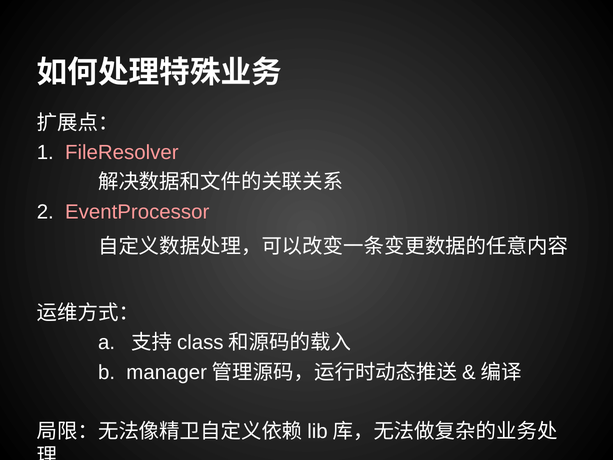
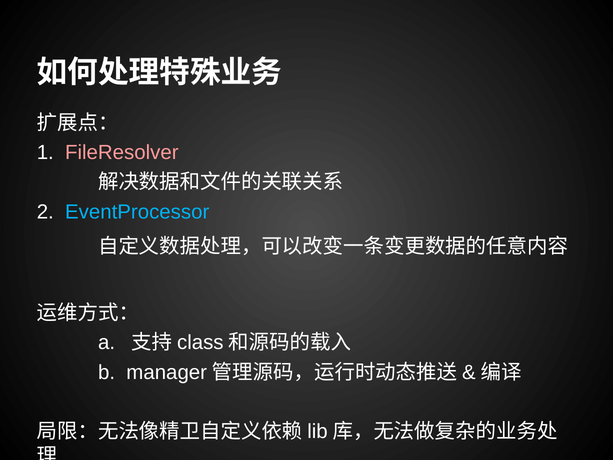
EventProcessor colour: pink -> light blue (137, 212)
